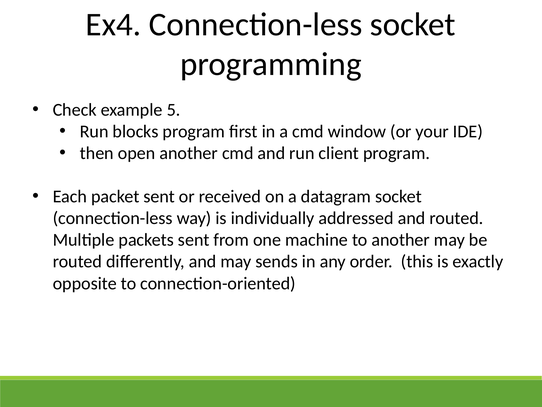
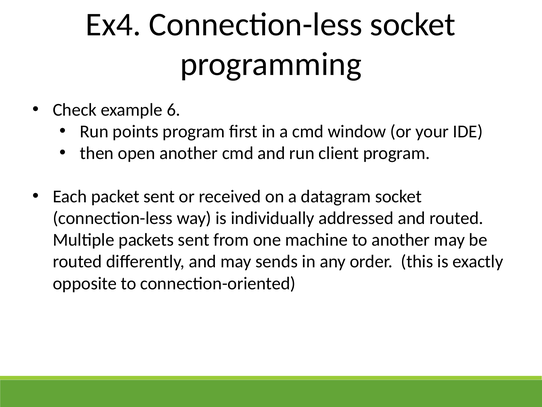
5: 5 -> 6 (174, 110)
blocks: blocks -> points (136, 131)
